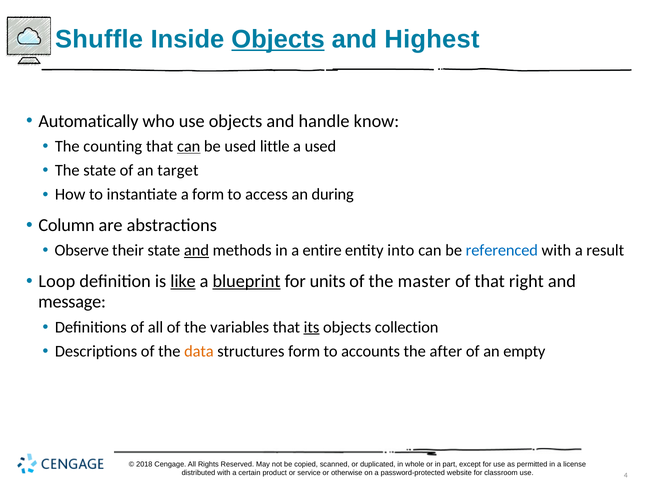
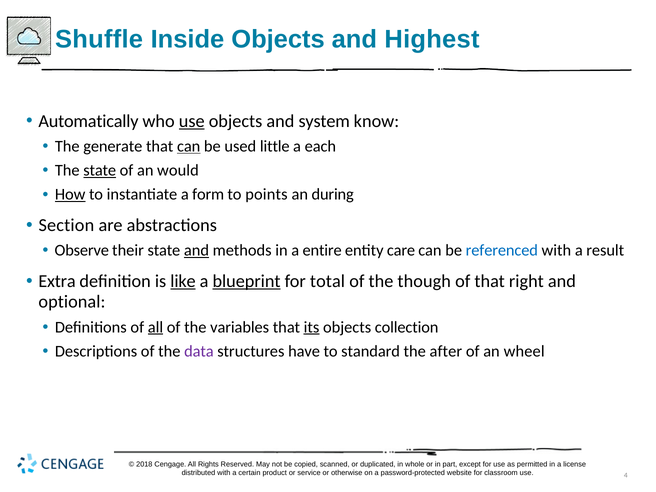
Objects underline: present -> none (278, 39)
use underline: none -> present (192, 121)
handle: handle -> system (324, 121)
counting: counting -> generate (113, 146)
a used: used -> each (320, 146)
state underline: none -> present (100, 170)
target: target -> would (178, 170)
How underline: none -> present (70, 195)
access: access -> points (266, 195)
Column: Column -> Section (66, 225)
into: into -> care (401, 250)
Loop: Loop -> Extra (57, 281)
units: units -> total (327, 281)
master: master -> though (424, 281)
message: message -> optional (72, 302)
all underline: none -> present (156, 327)
data colour: orange -> purple (199, 351)
structures form: form -> have (304, 351)
accounts: accounts -> standard (371, 351)
empty: empty -> wheel (524, 351)
